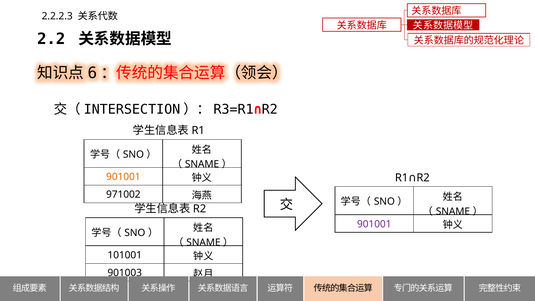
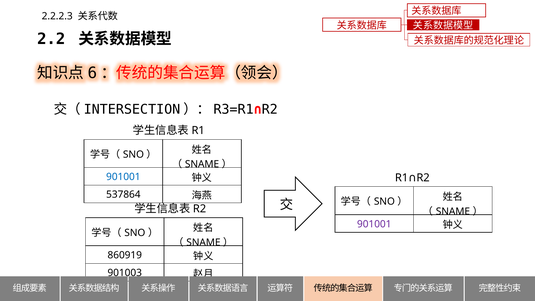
901001 colour: orange -> blue (123, 177)
971002: 971002 -> 537864 (123, 195)
101001: 101001 -> 860919 (125, 255)
